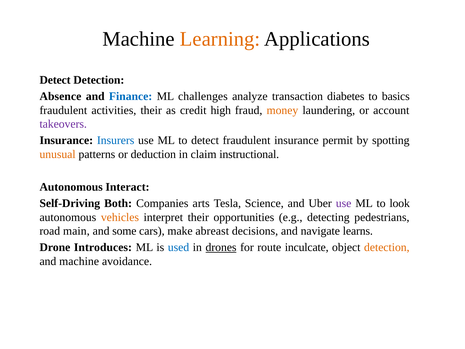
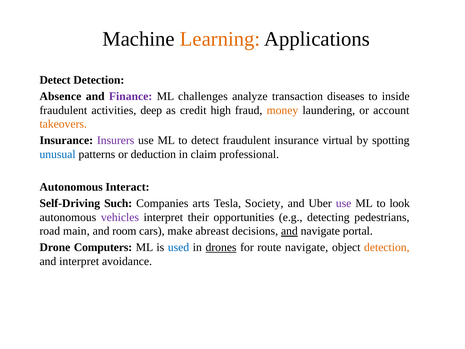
Finance colour: blue -> purple (131, 96)
diabetes: diabetes -> diseases (346, 96)
basics: basics -> inside (396, 96)
activities their: their -> deep (151, 110)
takeovers colour: purple -> orange (63, 124)
Insurers colour: blue -> purple (116, 140)
permit: permit -> virtual (338, 140)
unusual colour: orange -> blue (58, 154)
instructional: instructional -> professional (249, 154)
Both: Both -> Such (118, 203)
Science: Science -> Society (264, 203)
vehicles colour: orange -> purple (120, 217)
some: some -> room (124, 231)
and underline: none -> present (289, 231)
learns: learns -> portal (358, 231)
Introduces: Introduces -> Computers (103, 247)
route inculcate: inculcate -> navigate (307, 247)
and machine: machine -> interpret (79, 261)
